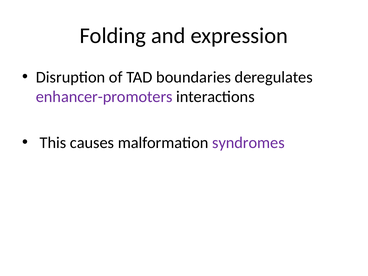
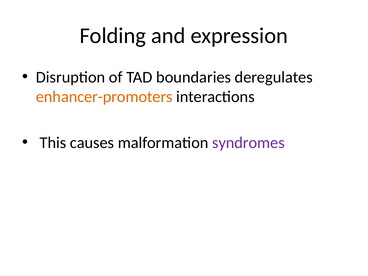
enhancer-promoters colour: purple -> orange (104, 97)
